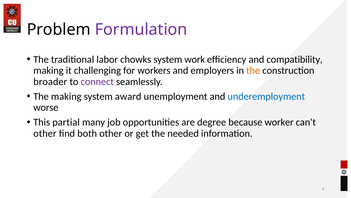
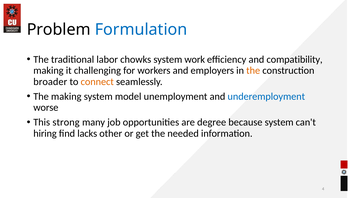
Formulation colour: purple -> blue (141, 29)
connect colour: purple -> orange (97, 81)
award: award -> model (128, 96)
partial: partial -> strong (66, 122)
because worker: worker -> system (279, 122)
other: other -> hiring (45, 133)
both: both -> lacks (87, 133)
